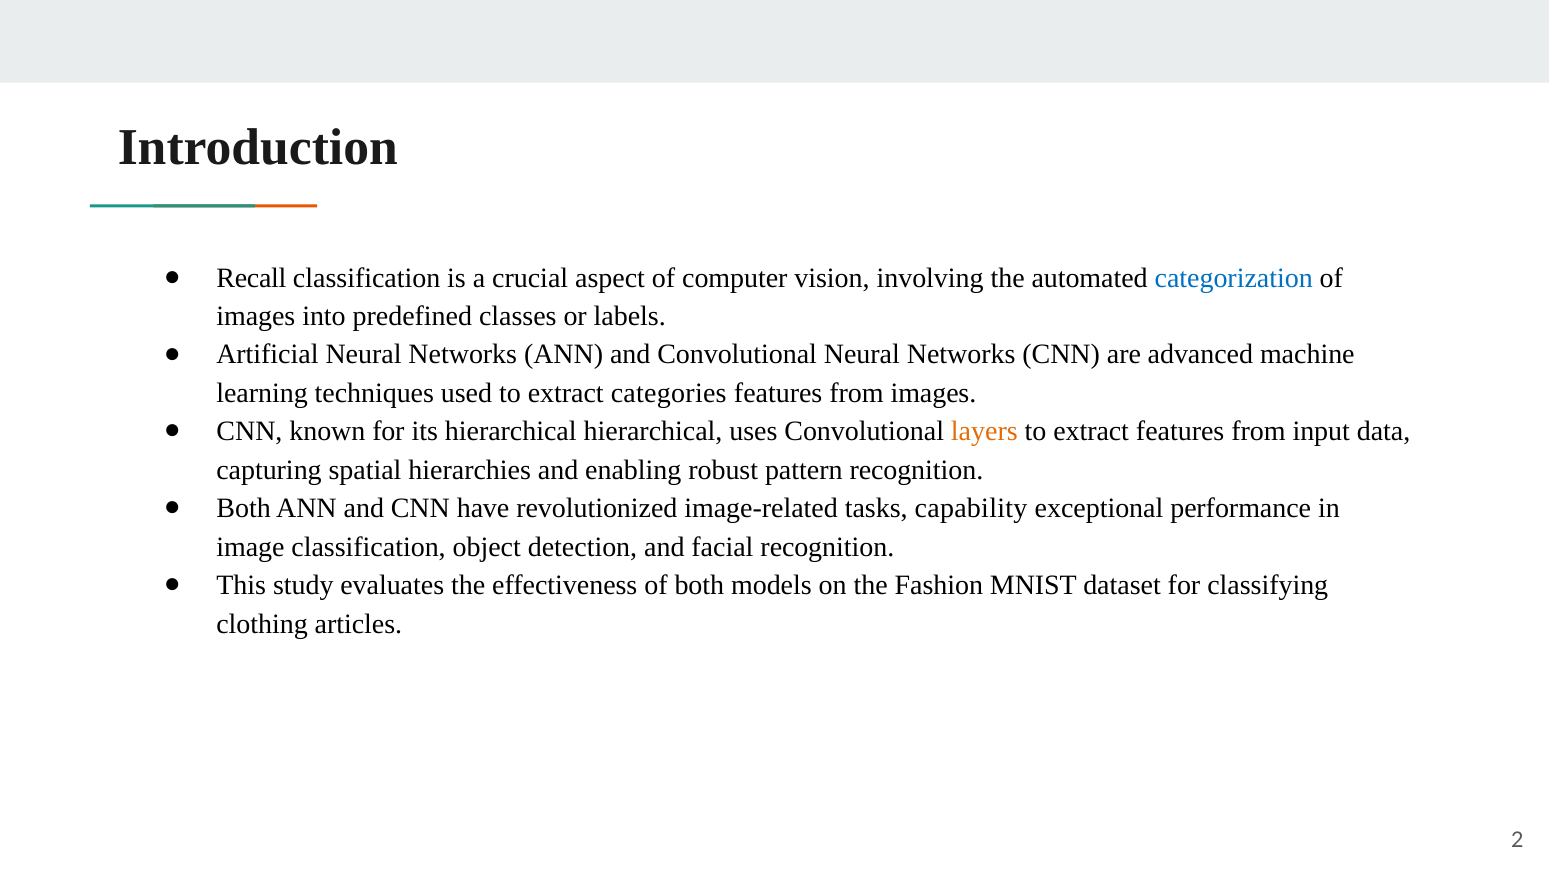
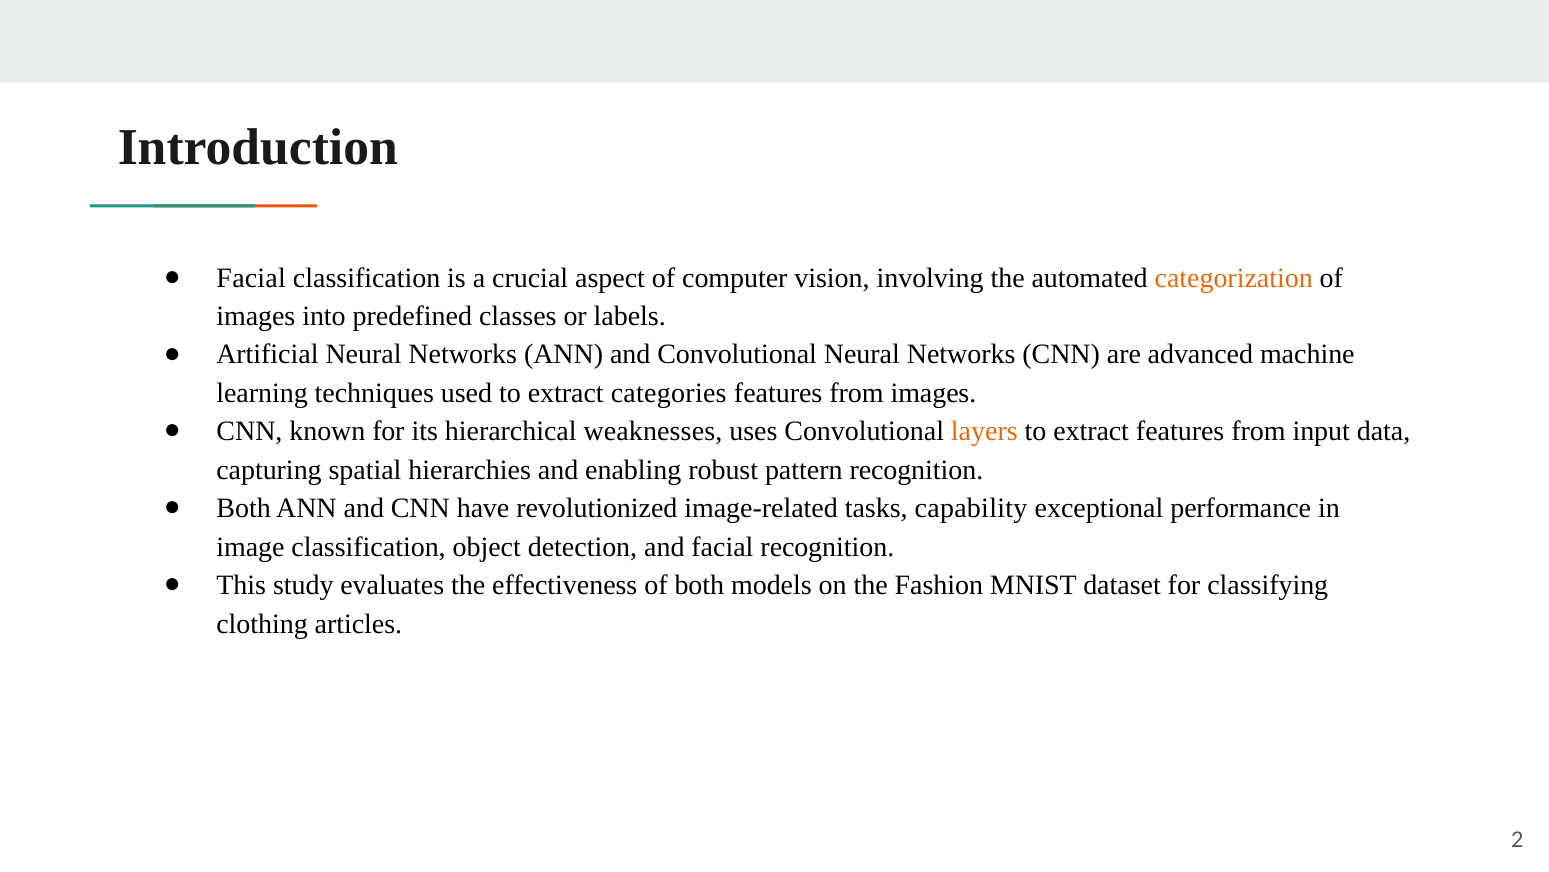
Recall: Recall -> Facial (251, 278)
categorization colour: blue -> orange (1234, 278)
hierarchical hierarchical: hierarchical -> weaknesses (653, 431)
